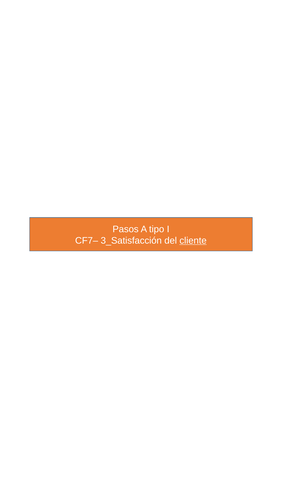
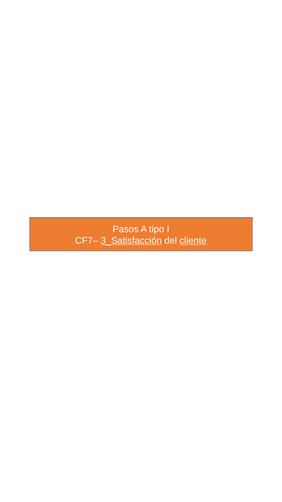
3_Satisfacción underline: none -> present (131, 240)
